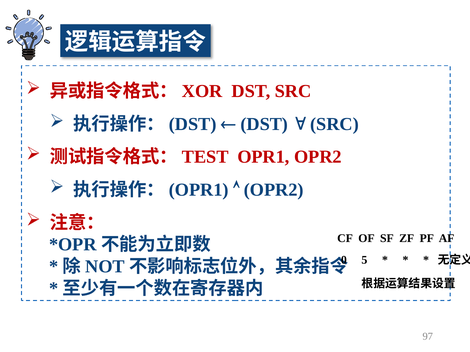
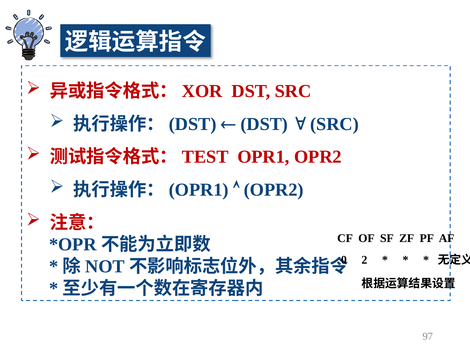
5: 5 -> 2 (364, 260)
